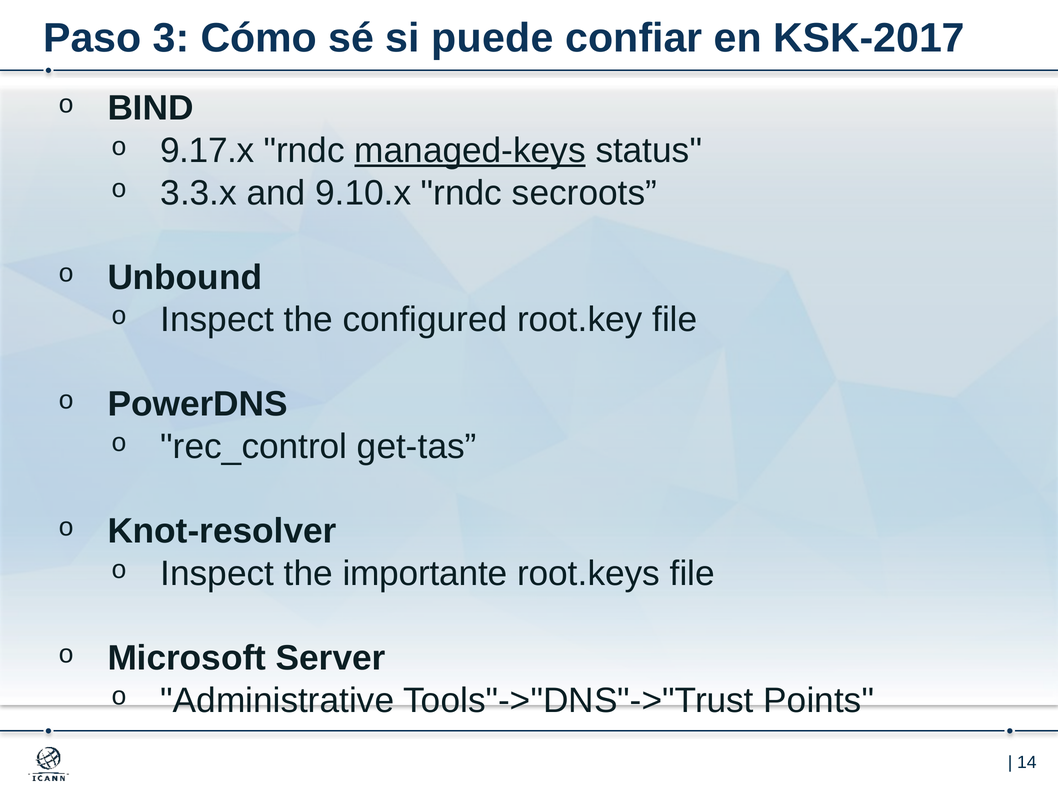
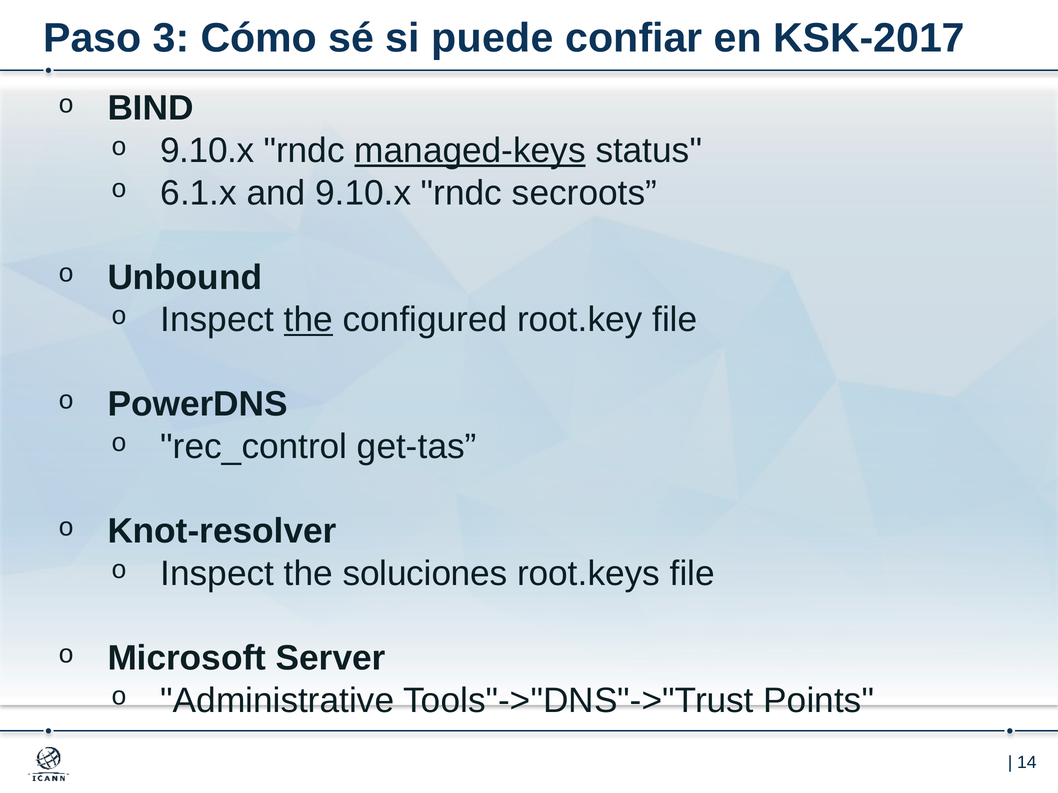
9.17.x: 9.17.x -> 9.10.x (207, 151)
3.3.x: 3.3.x -> 6.1.x (199, 193)
the underline: none -> present (308, 320)
importante: importante -> soluciones (425, 574)
